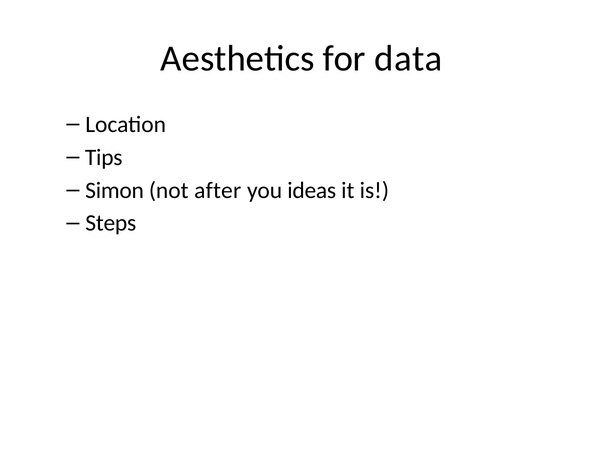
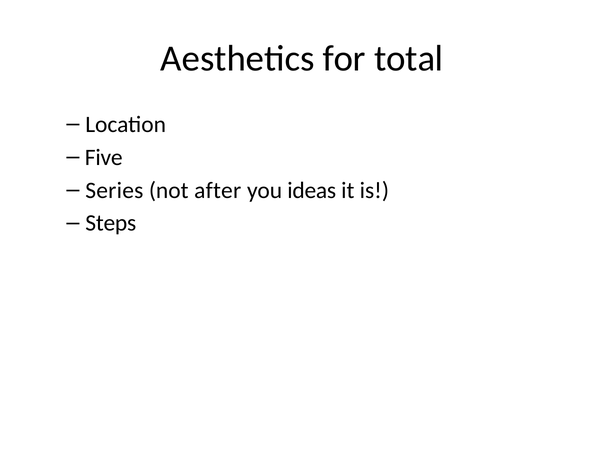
data: data -> total (409, 58)
Tips: Tips -> Five (104, 157)
Simon: Simon -> Series (114, 190)
